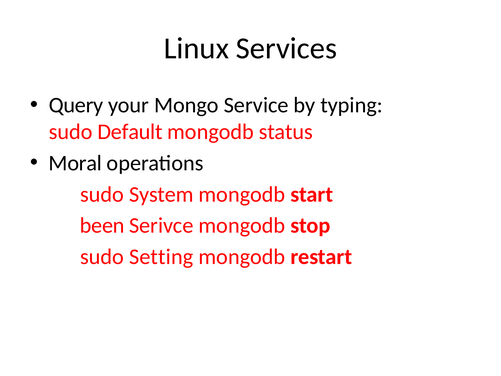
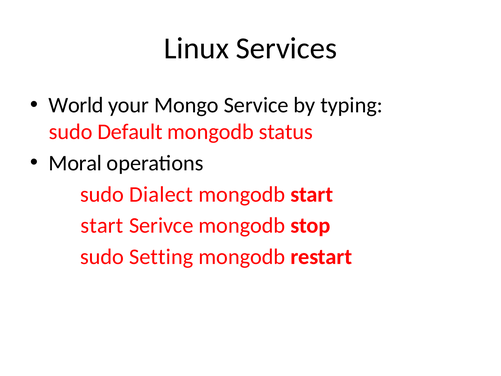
Query: Query -> World (76, 105)
System: System -> Dialect (161, 194)
been: been -> start (102, 225)
